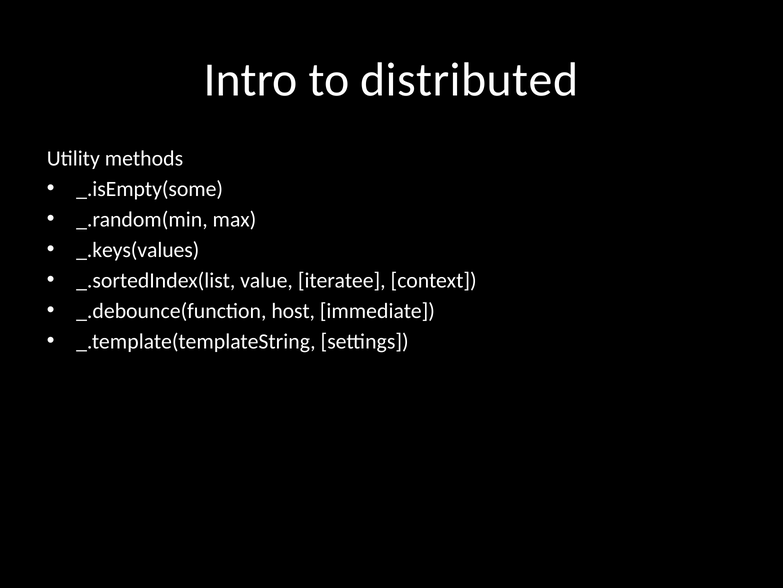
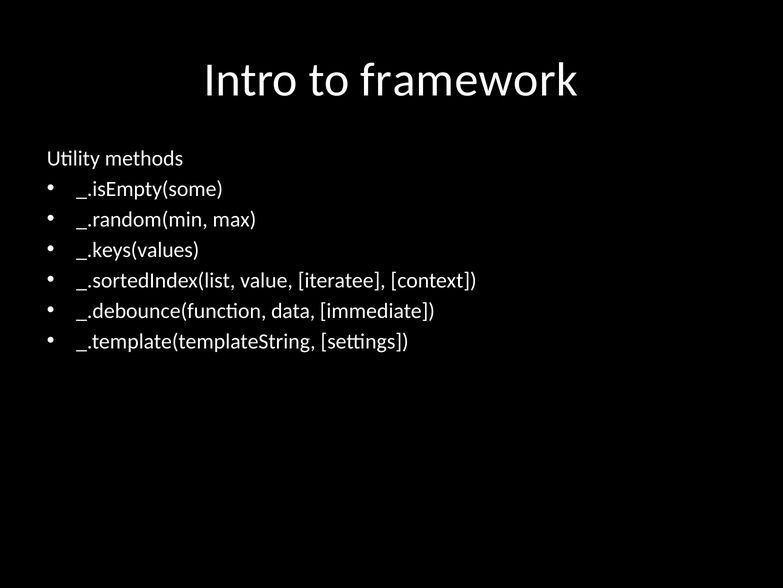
distributed: distributed -> framework (469, 80)
host: host -> data (293, 311)
